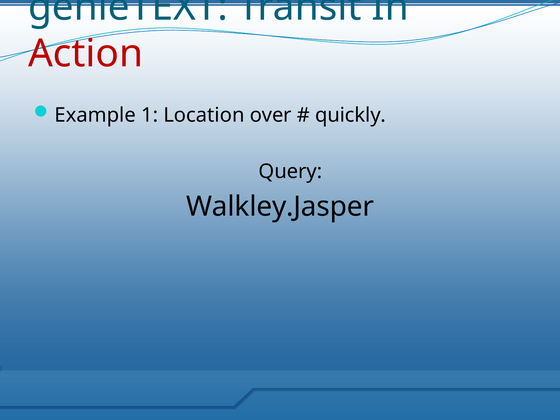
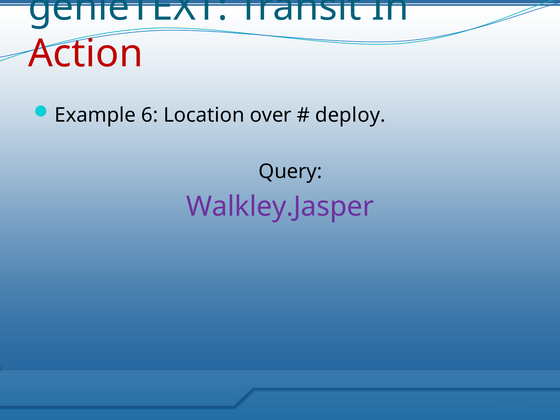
1: 1 -> 6 (150, 115)
quickly: quickly -> deploy (350, 115)
Walkley.Jasper colour: black -> purple (280, 207)
